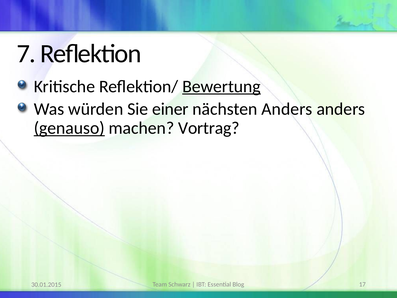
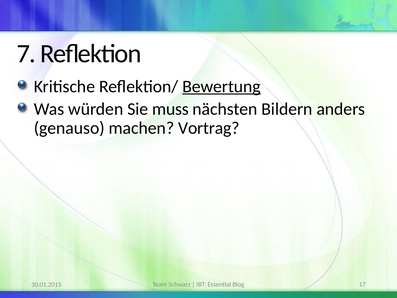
einer: einer -> muss (170, 109)
nächsten Anders: Anders -> Bildern (287, 109)
genauso underline: present -> none (69, 128)
